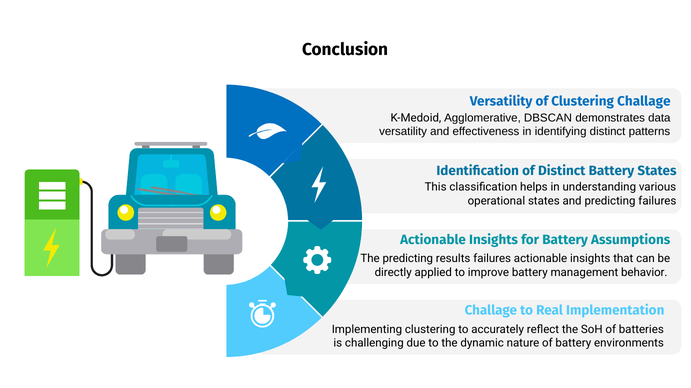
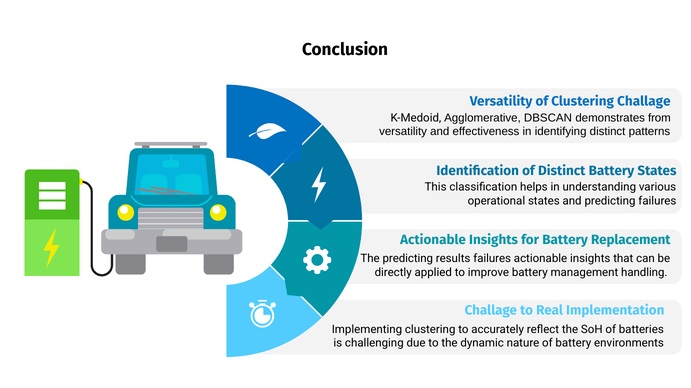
data: data -> from (659, 118)
Assumptions: Assumptions -> Replacement (631, 240)
behavior: behavior -> handling (644, 273)
